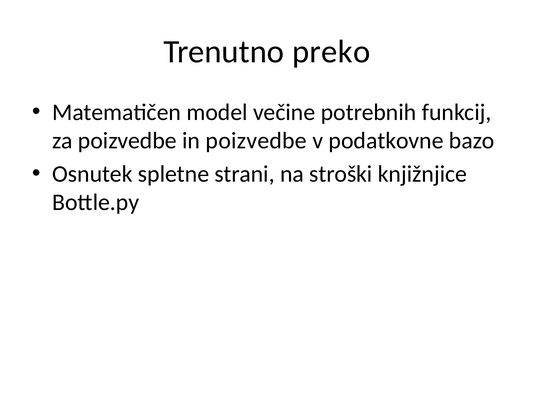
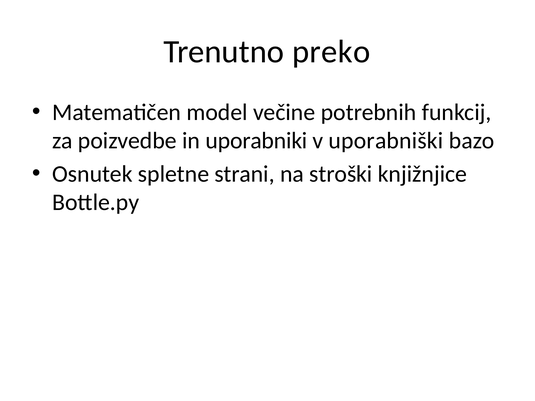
in poizvedbe: poizvedbe -> uporabniki (256, 141)
podatkovne: podatkovne -> uporabniški (386, 141)
